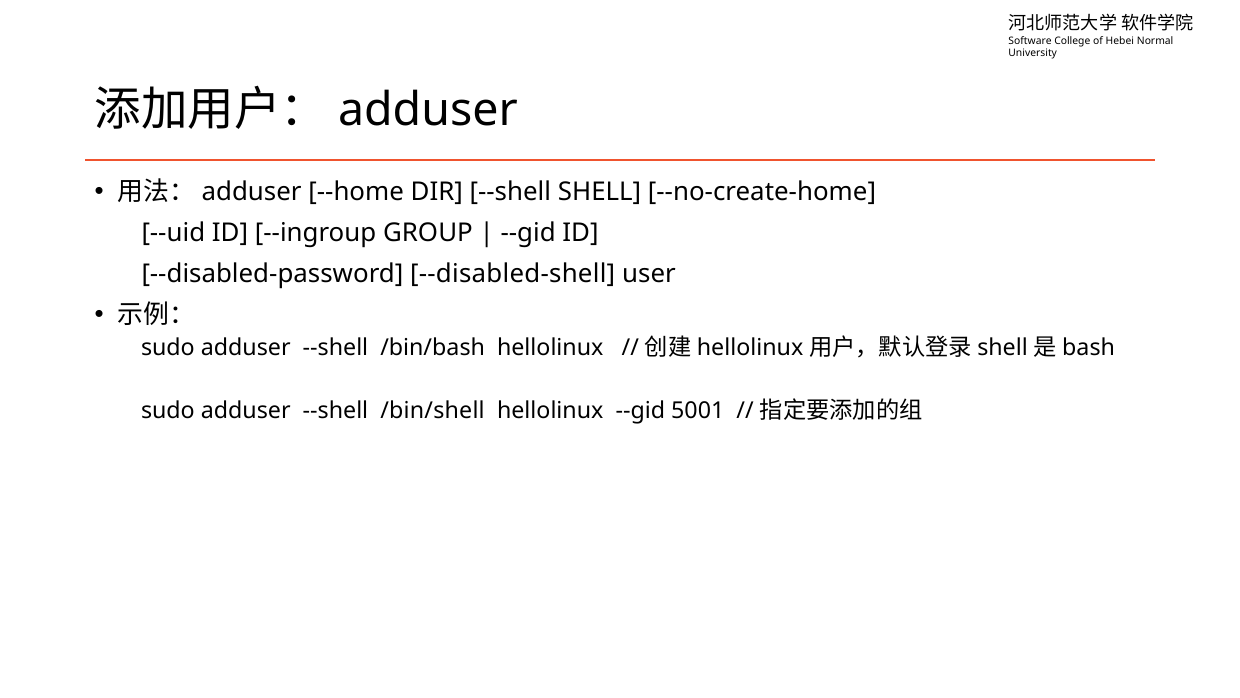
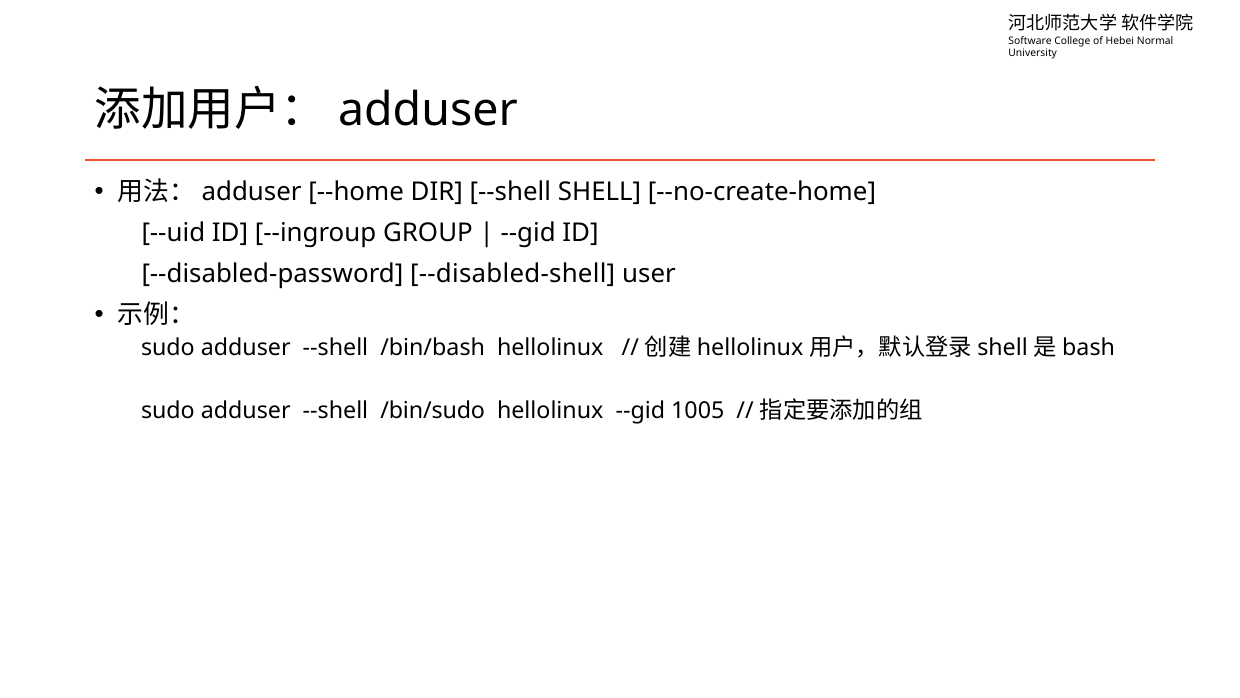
/bin/shell: /bin/shell -> /bin/sudo (433, 410)
5001: 5001 -> 1005 (698, 410)
